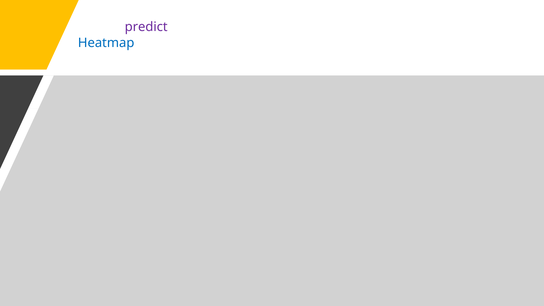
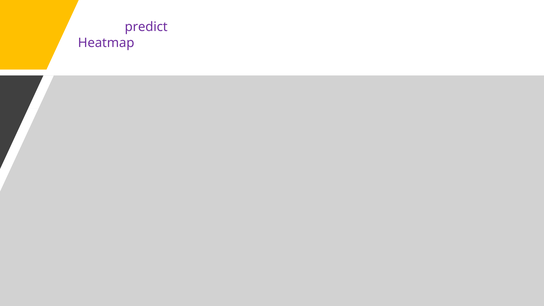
Heatmap colour: blue -> purple (106, 43)
